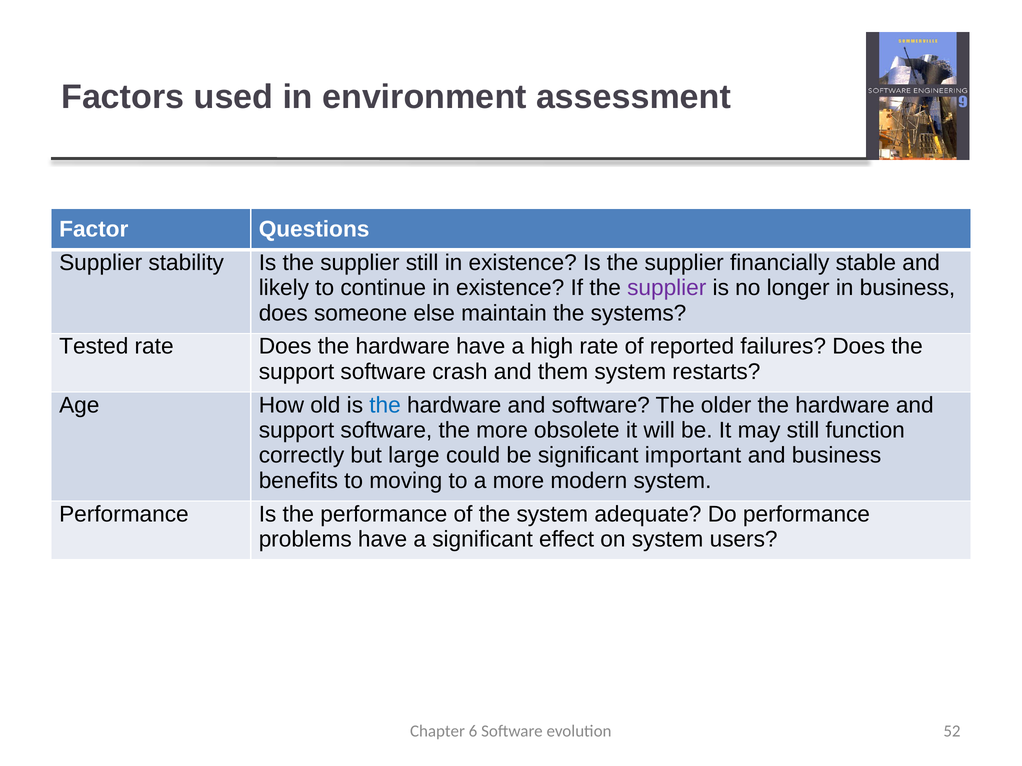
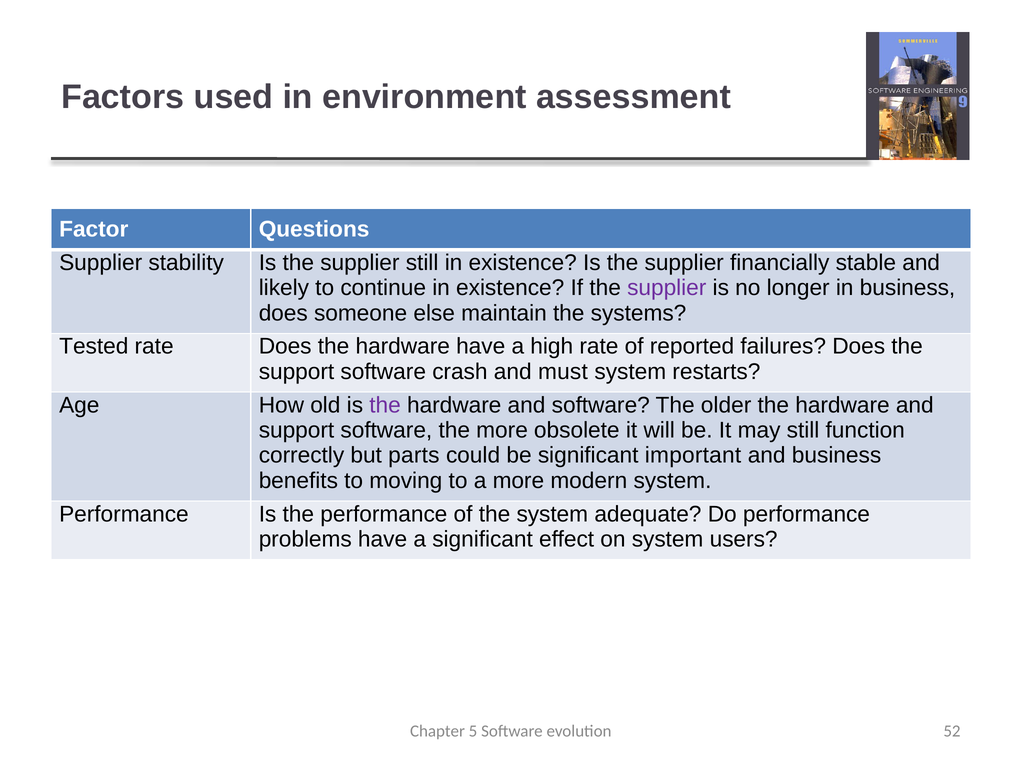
them: them -> must (563, 372)
the colour: blue -> purple (385, 405)
large: large -> parts (414, 456)
6: 6 -> 5 (473, 732)
